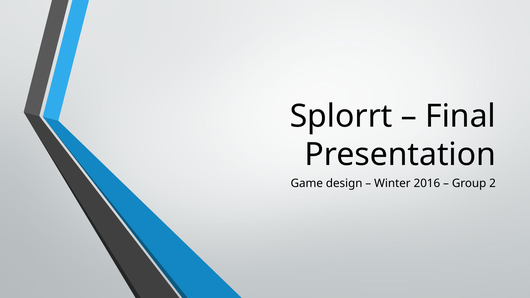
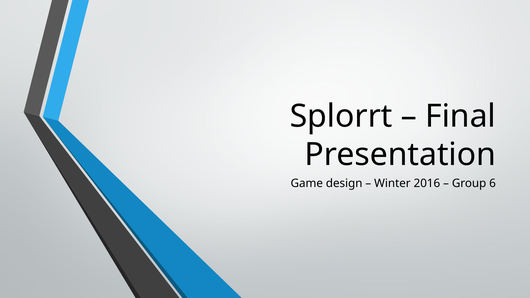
2: 2 -> 6 (493, 183)
